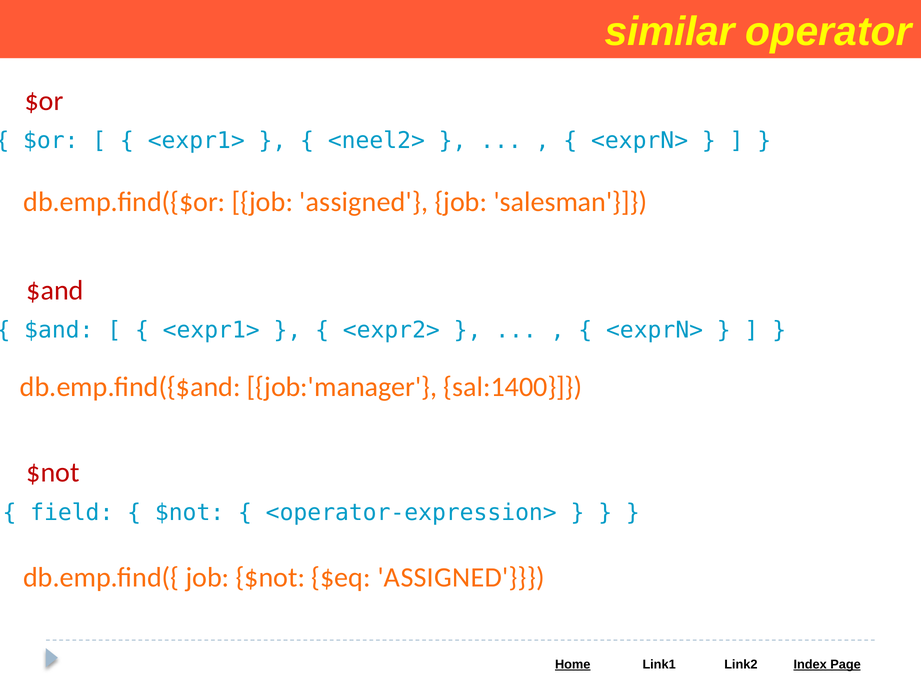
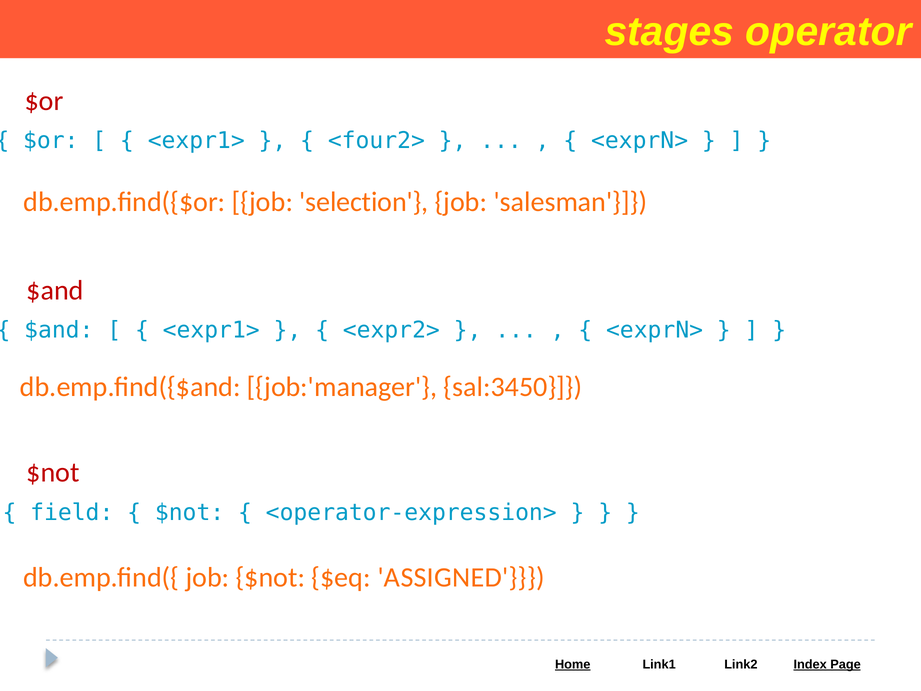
similar: similar -> stages (669, 32)
<neel2>: <neel2> -> <four2> (376, 140)
job assigned: assigned -> selection (364, 202)
sal:1400: sal:1400 -> sal:3450 (513, 387)
